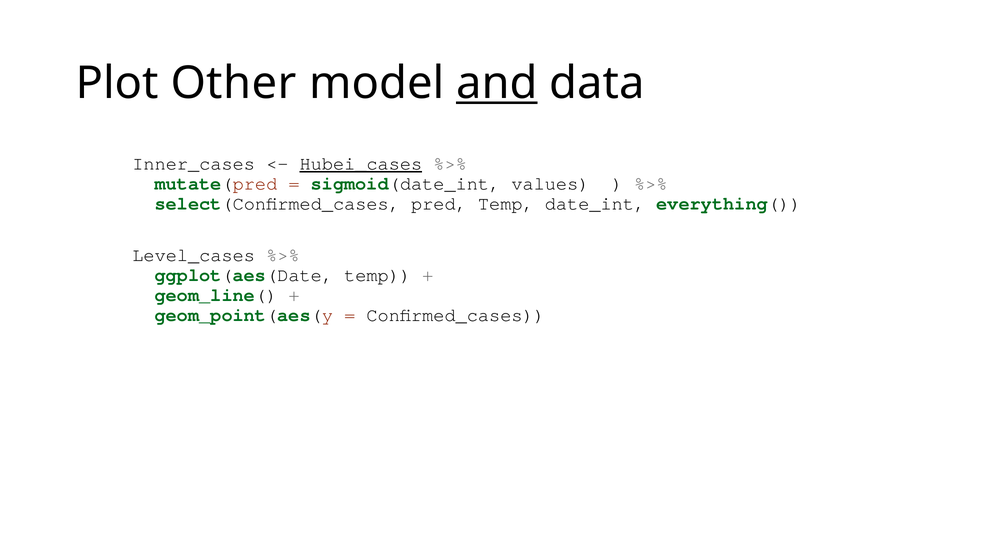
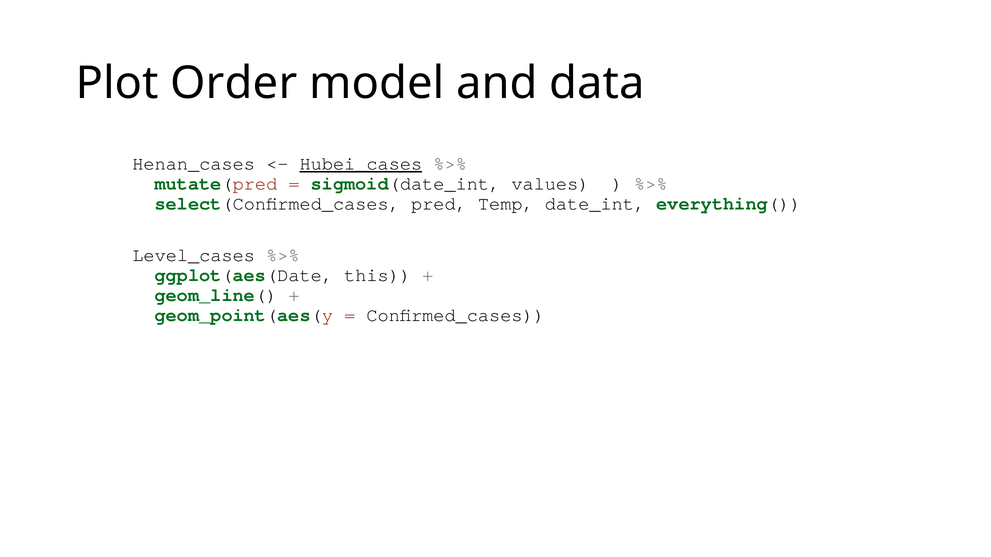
Other: Other -> Order (234, 83)
and underline: present -> none (497, 83)
Inner_cases: Inner_cases -> Henan_cases (194, 164)
ggplot(aes(Date temp: temp -> this (378, 275)
